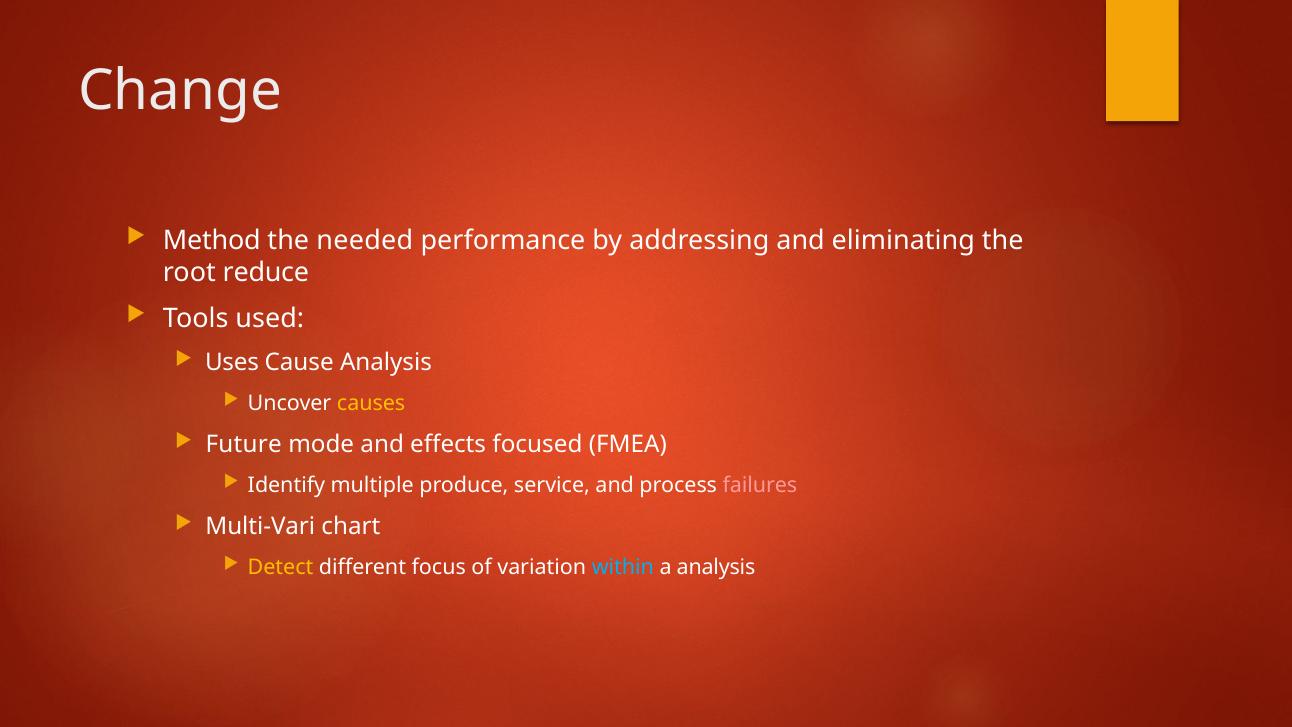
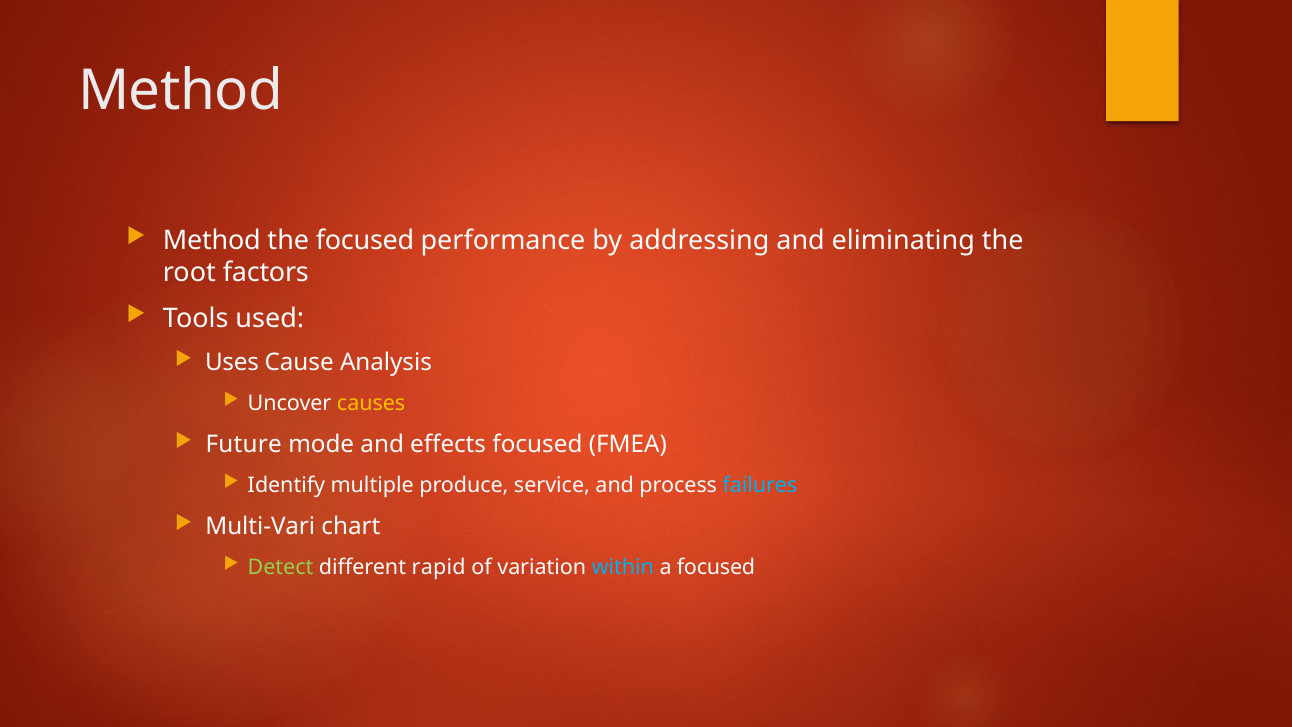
Change: Change -> Method (181, 91)
the needed: needed -> focused (365, 240)
reduce: reduce -> factors (266, 273)
failures colour: pink -> light blue (760, 485)
Detect colour: yellow -> light green (281, 567)
focus: focus -> rapid (439, 567)
a analysis: analysis -> focused (716, 567)
